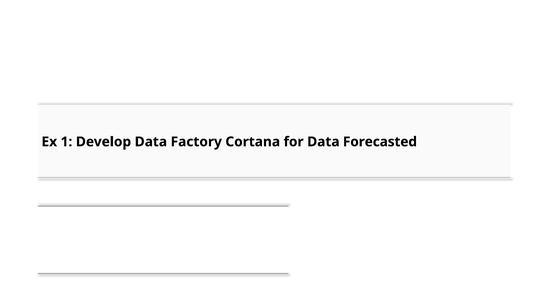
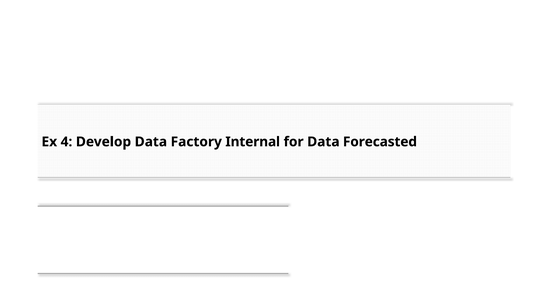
1: 1 -> 4 (66, 142)
Cortana: Cortana -> Internal (253, 142)
